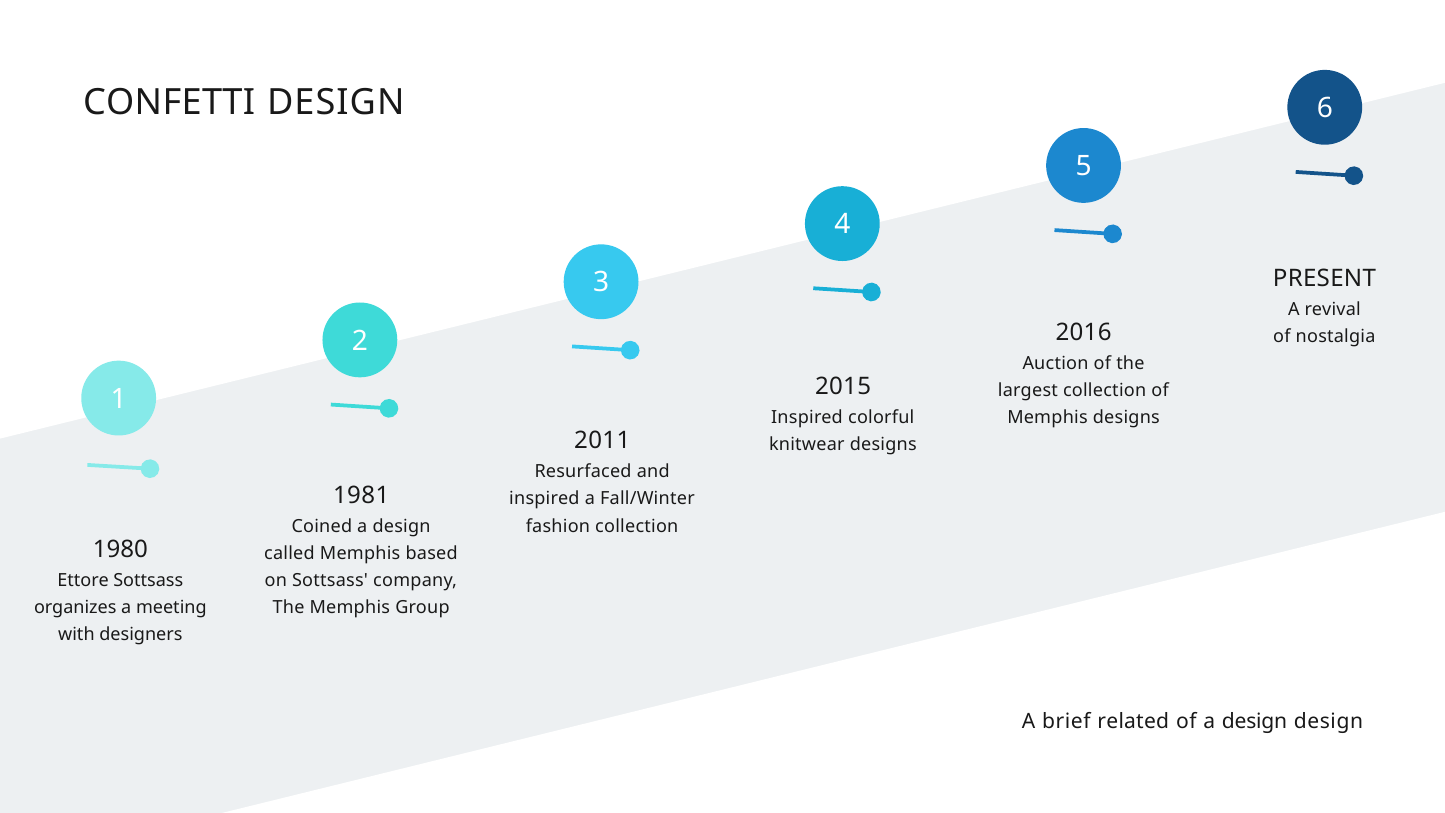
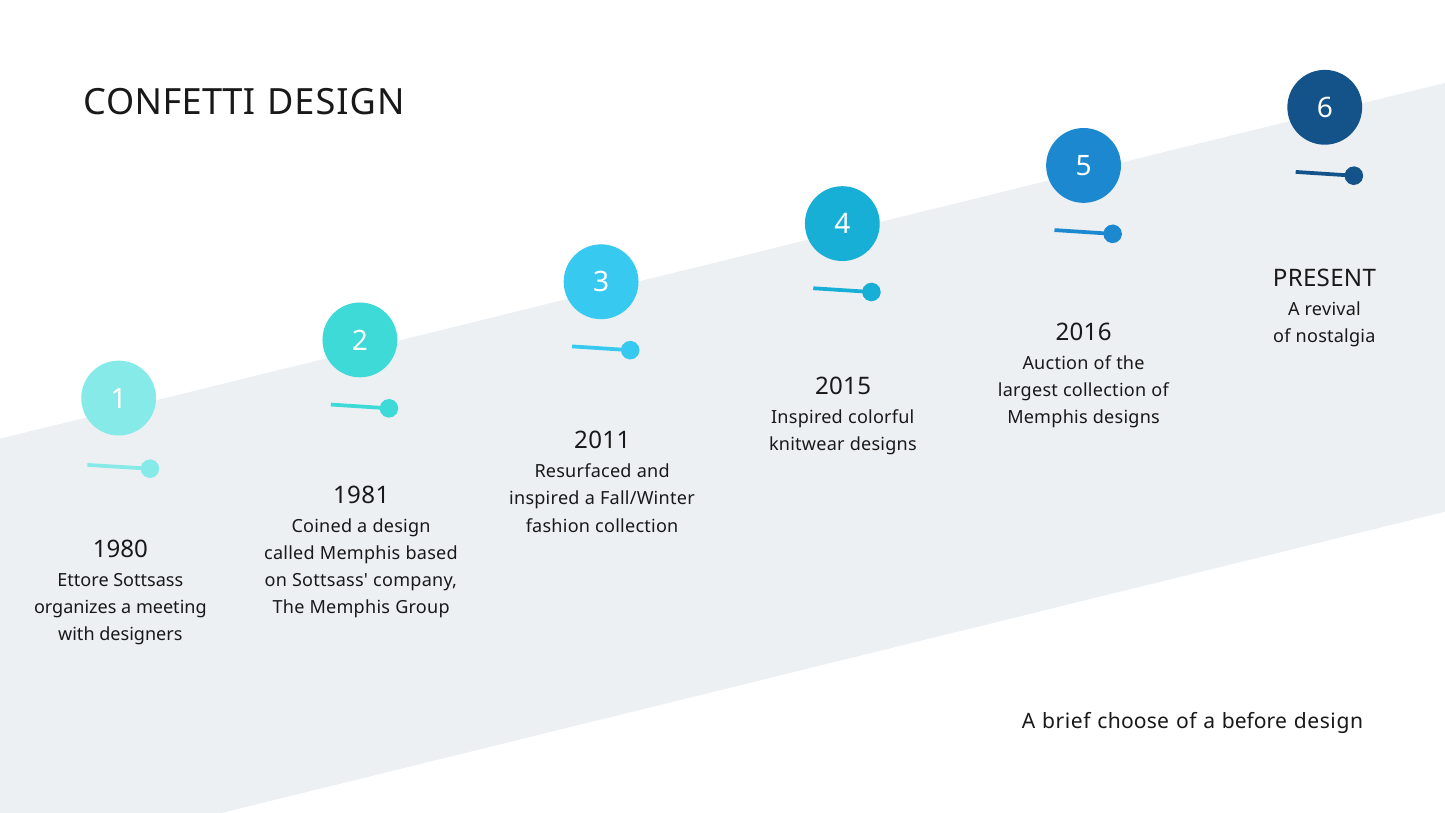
related: related -> choose (1133, 721)
of a design: design -> before (1255, 721)
